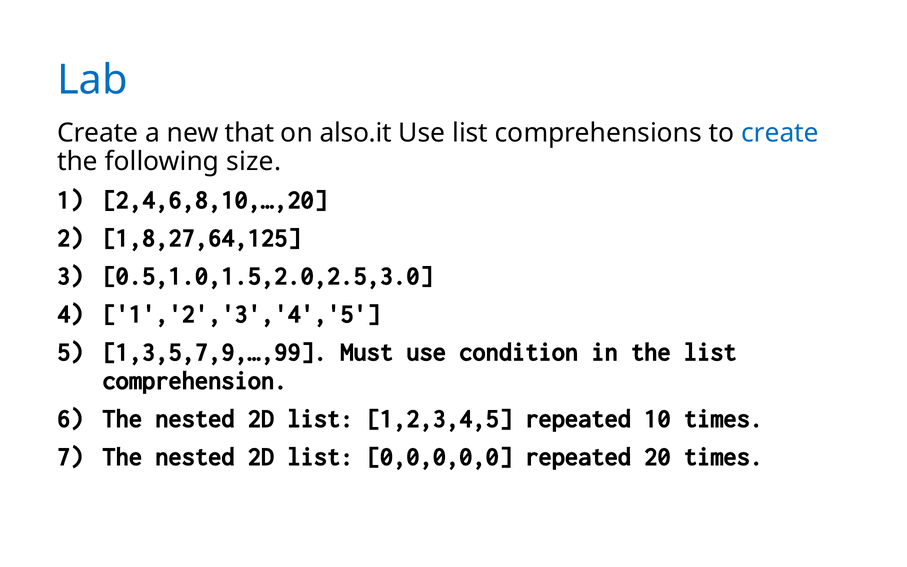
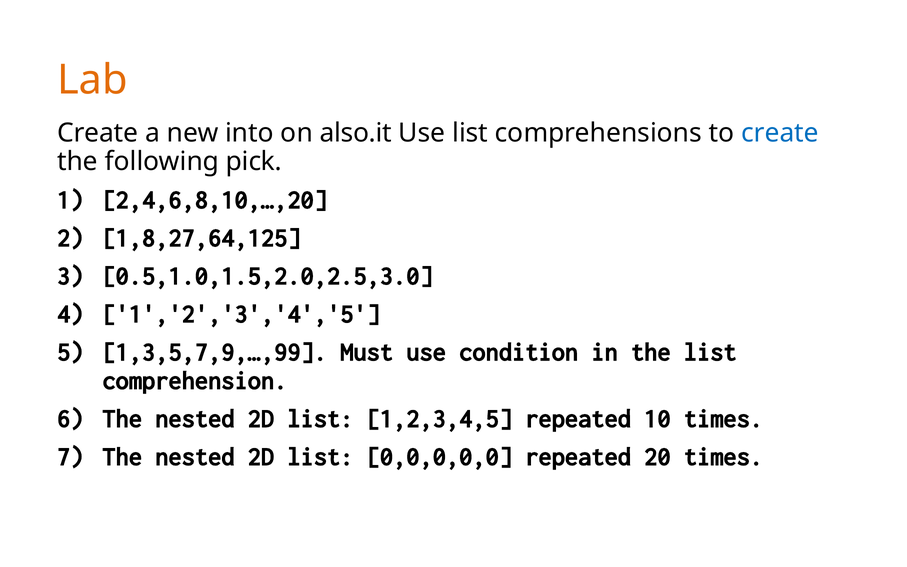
Lab colour: blue -> orange (92, 80)
that: that -> into (249, 133)
size: size -> pick (254, 161)
